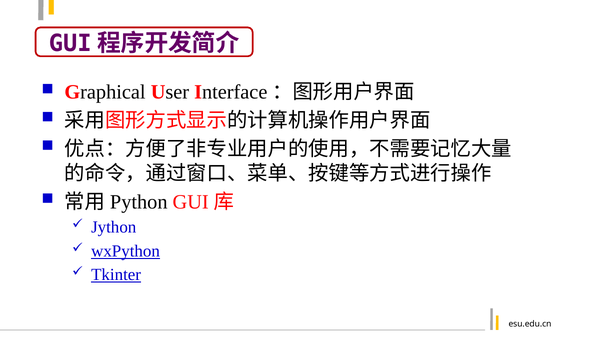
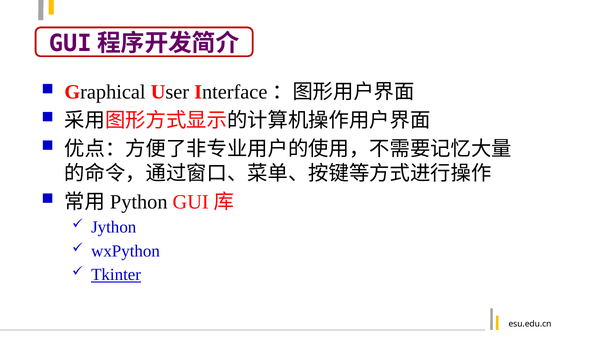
wxPython underline: present -> none (126, 251)
